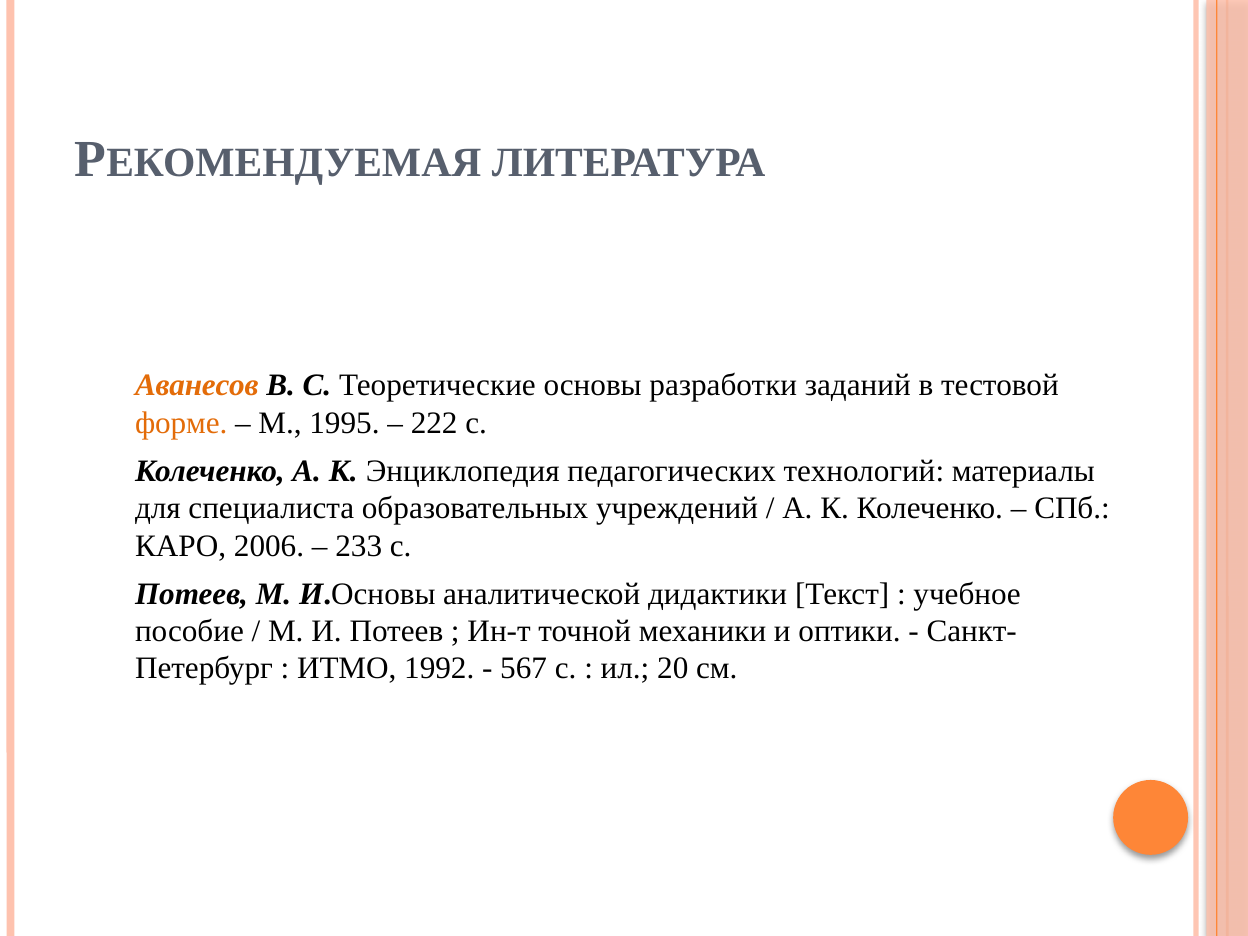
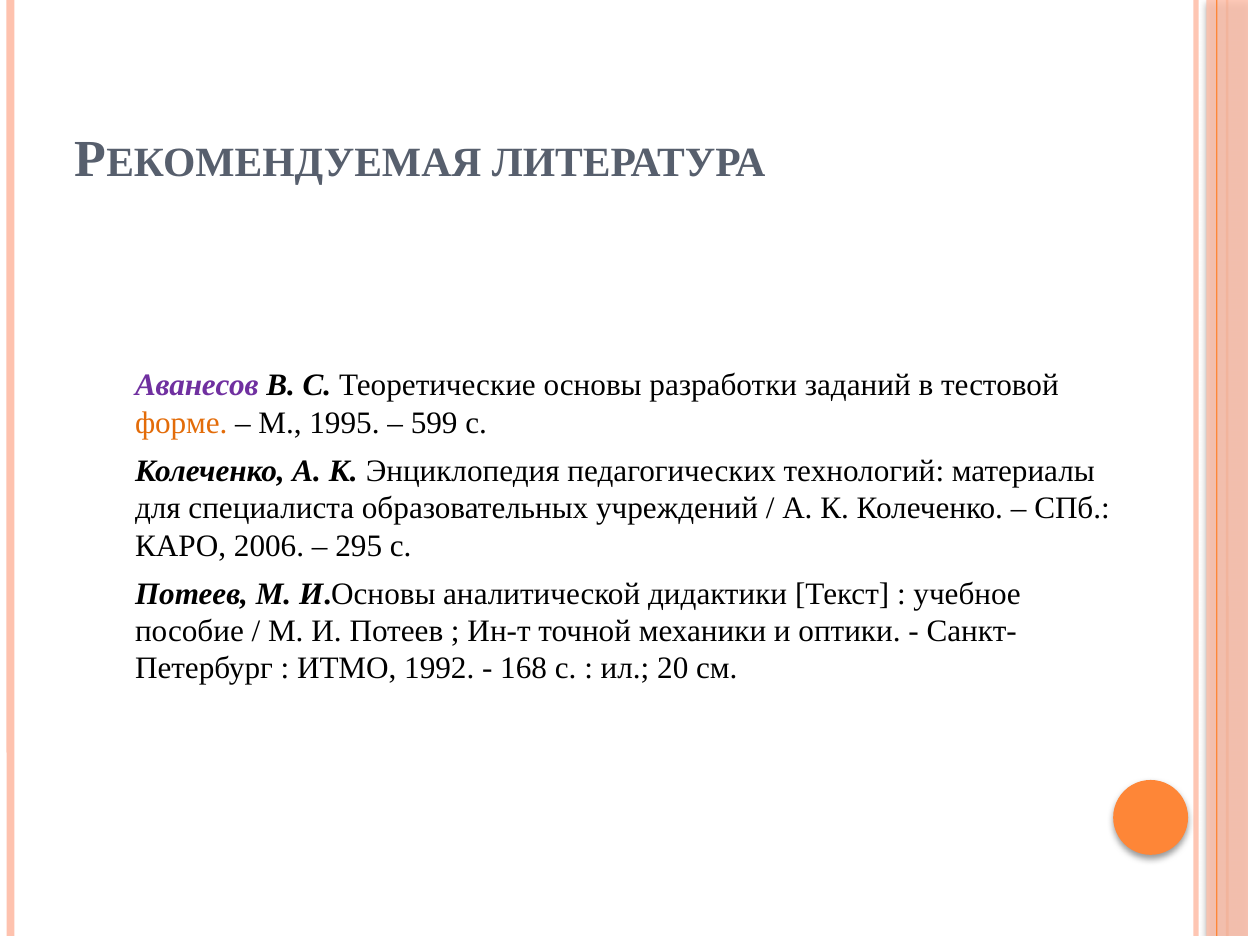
Аванесов colour: orange -> purple (197, 386)
222: 222 -> 599 (434, 423)
233: 233 -> 295 (359, 546)
567: 567 -> 168 (524, 669)
